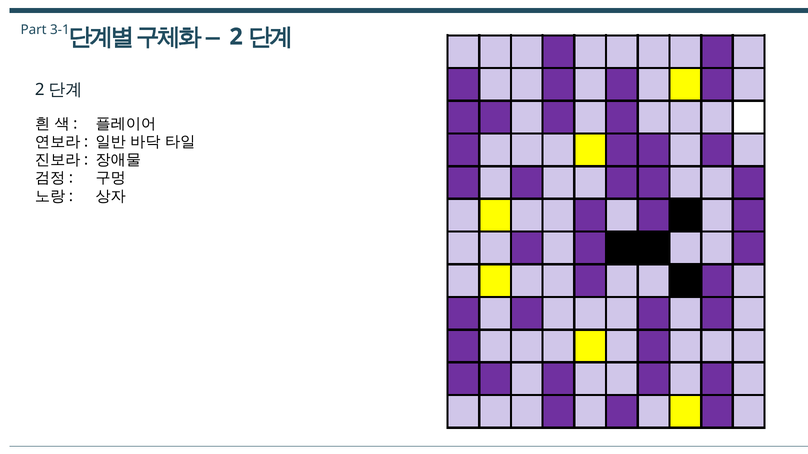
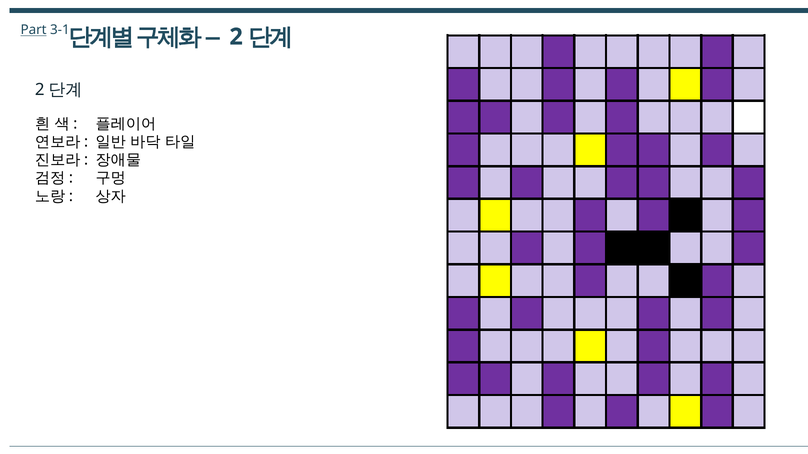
Part underline: none -> present (34, 30)
